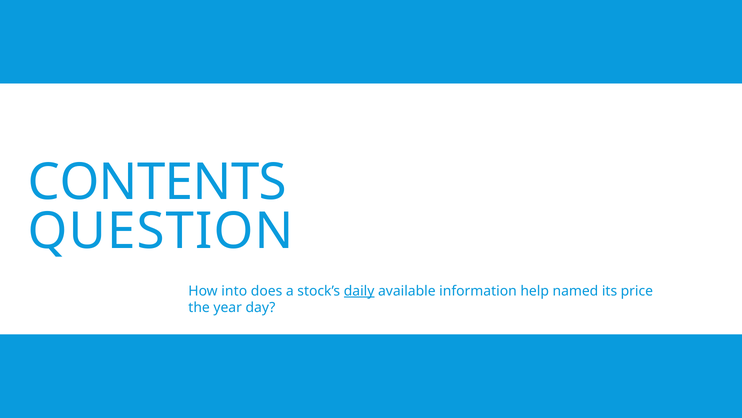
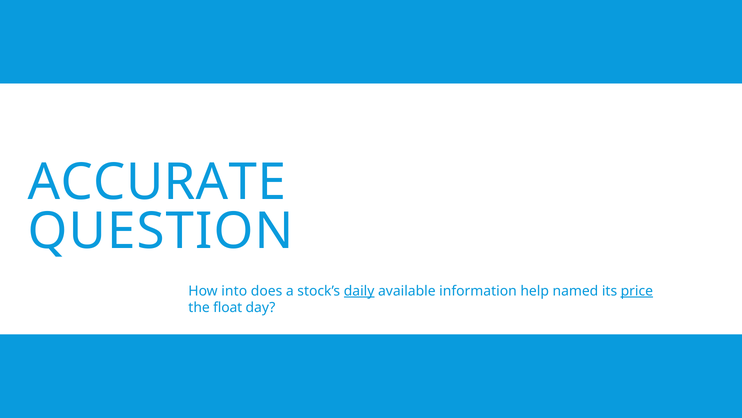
CONTENTS: CONTENTS -> ACCURATE (157, 182)
price underline: none -> present (637, 290)
year: year -> float (228, 307)
